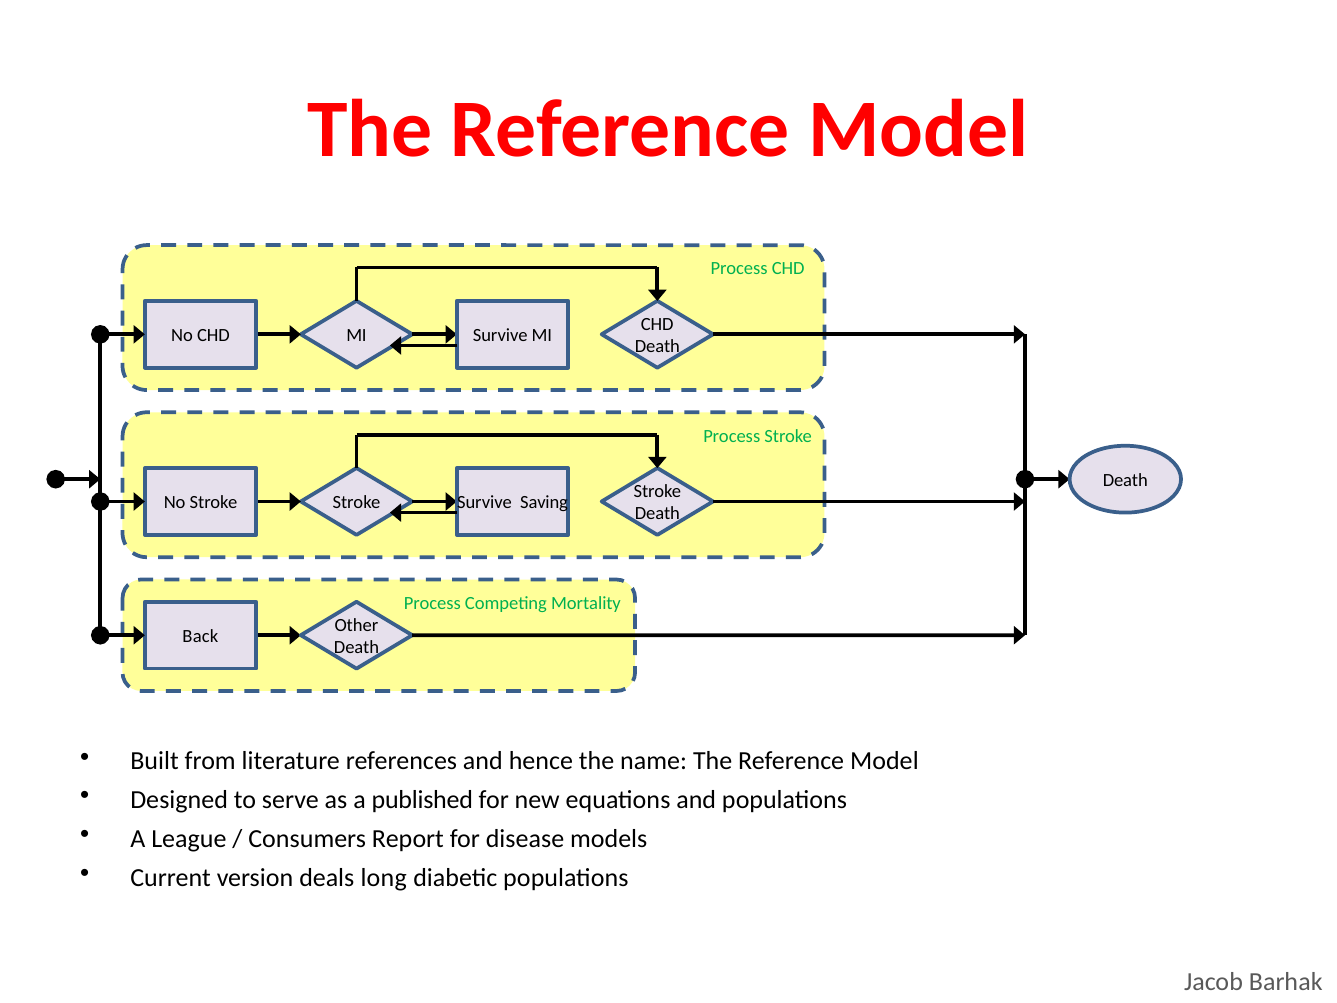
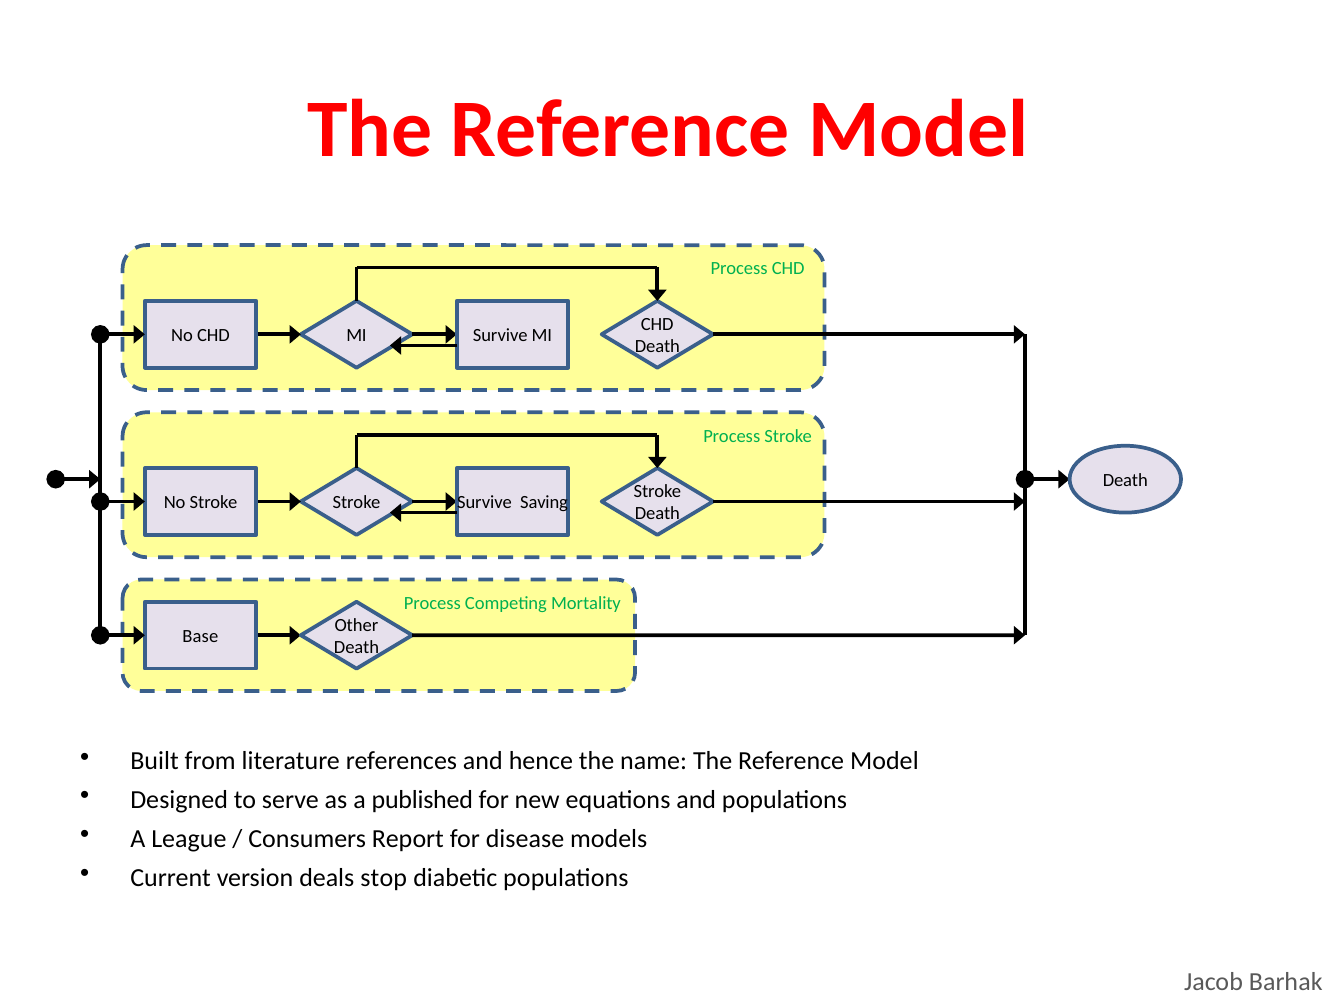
Back: Back -> Base (200, 636)
long: long -> stop (384, 877)
